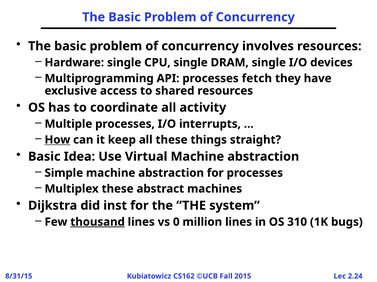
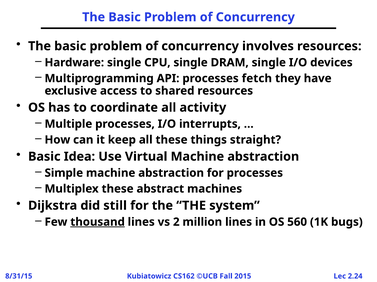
How underline: present -> none (57, 140)
inst: inst -> still (115, 206)
0: 0 -> 2 (176, 223)
310: 310 -> 560 (297, 223)
